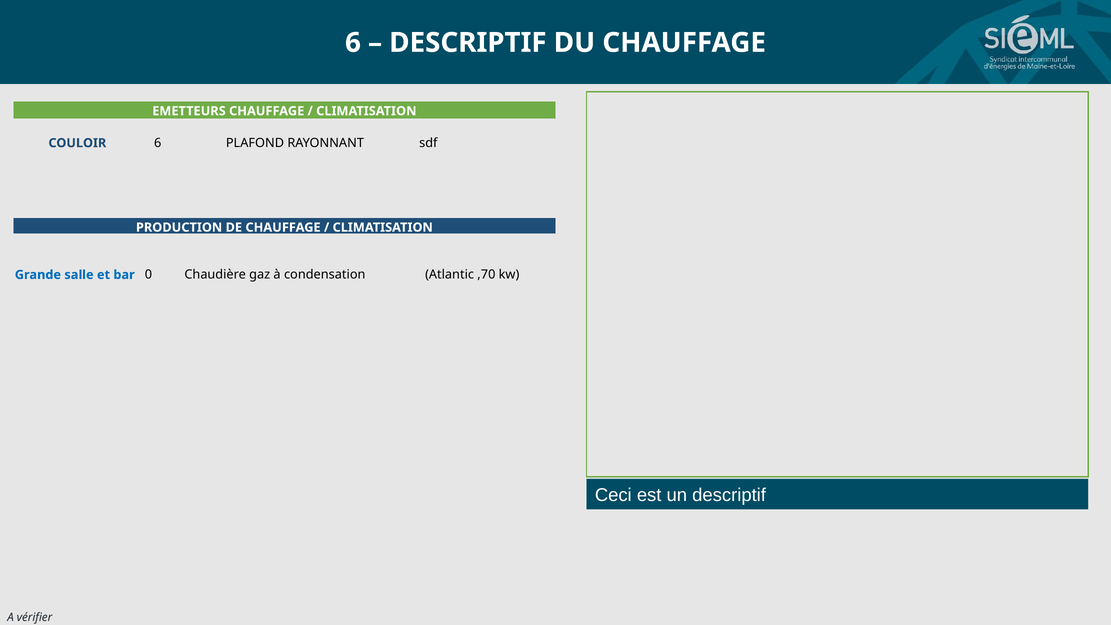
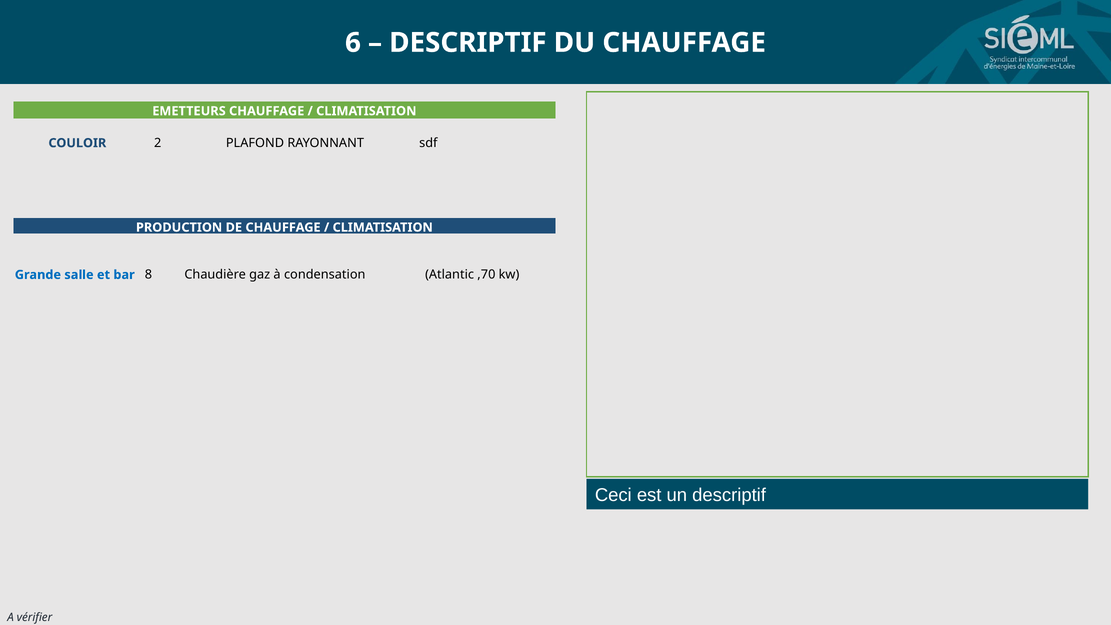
COULOIR 6: 6 -> 2 (158, 143)
0: 0 -> 8 (149, 275)
